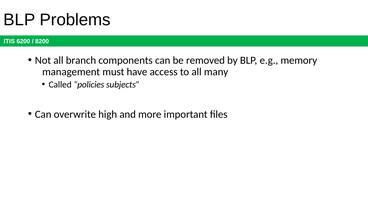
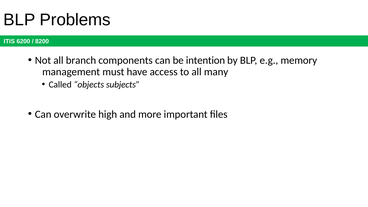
removed: removed -> intention (205, 60)
policies: policies -> objects (89, 85)
